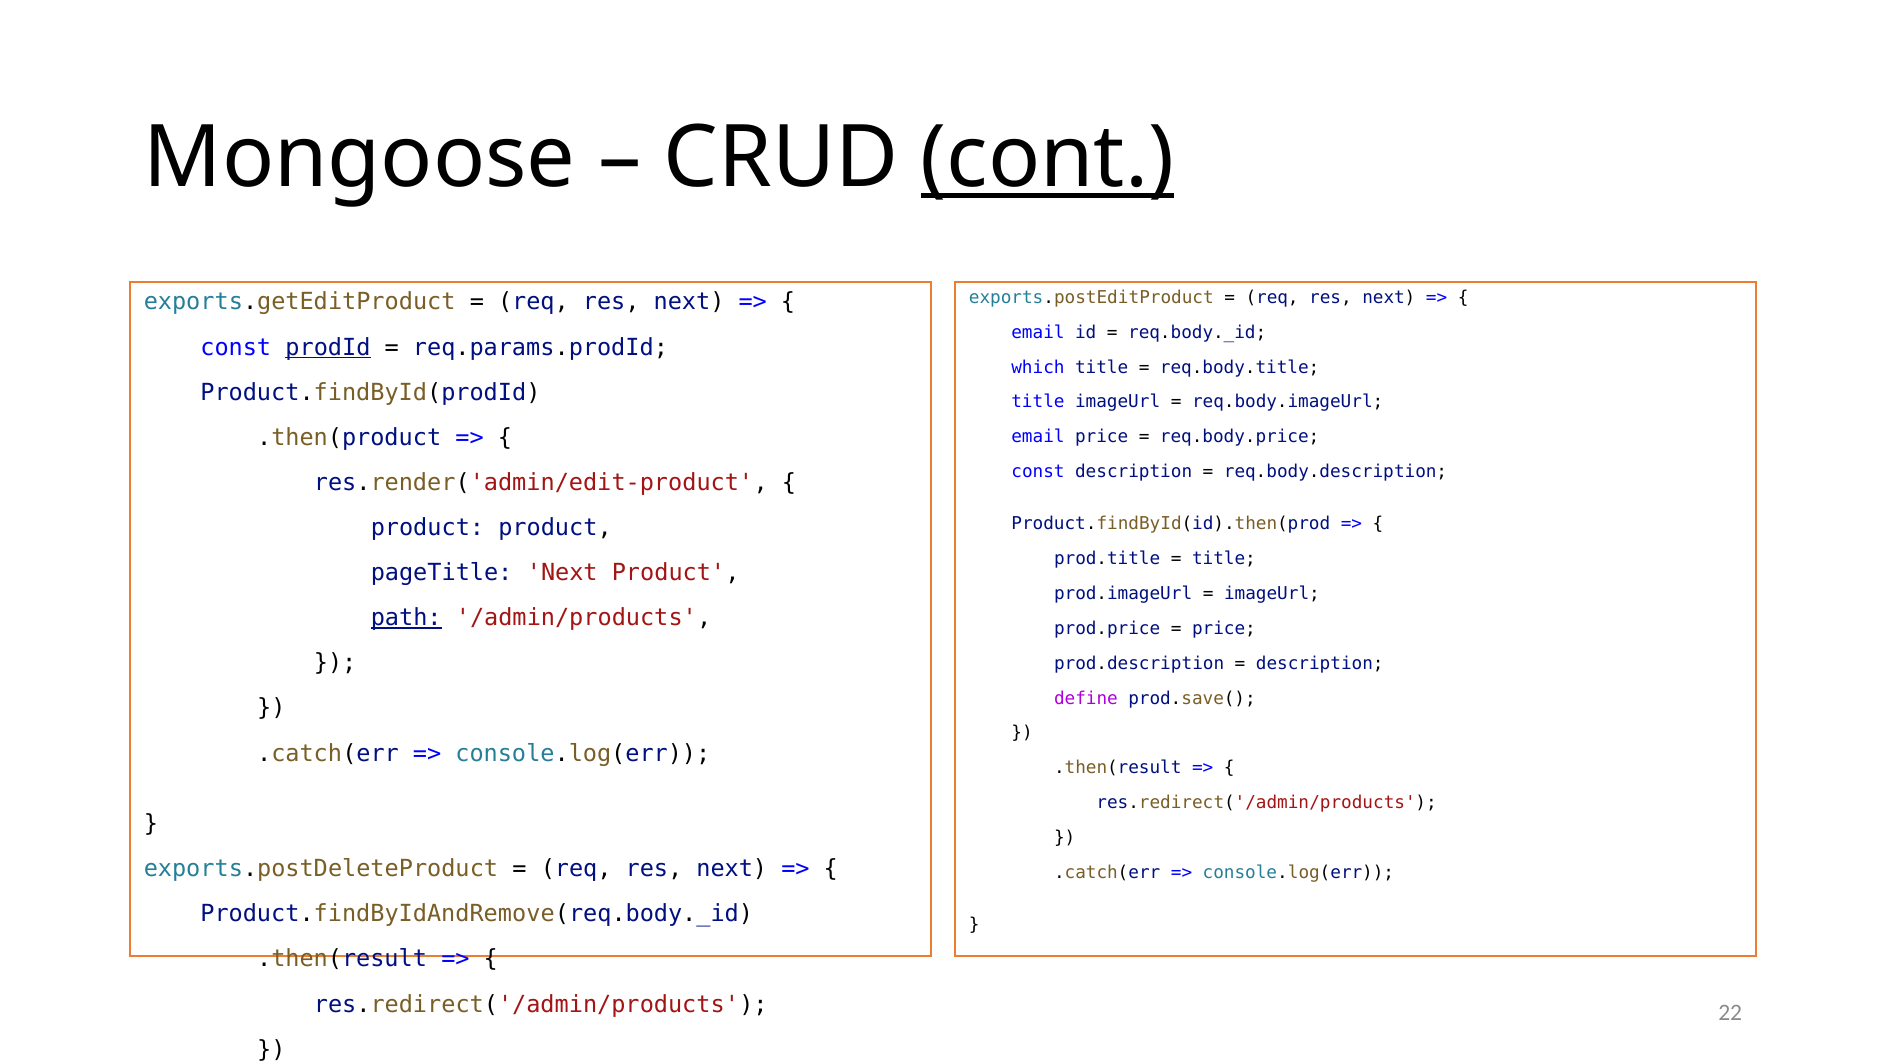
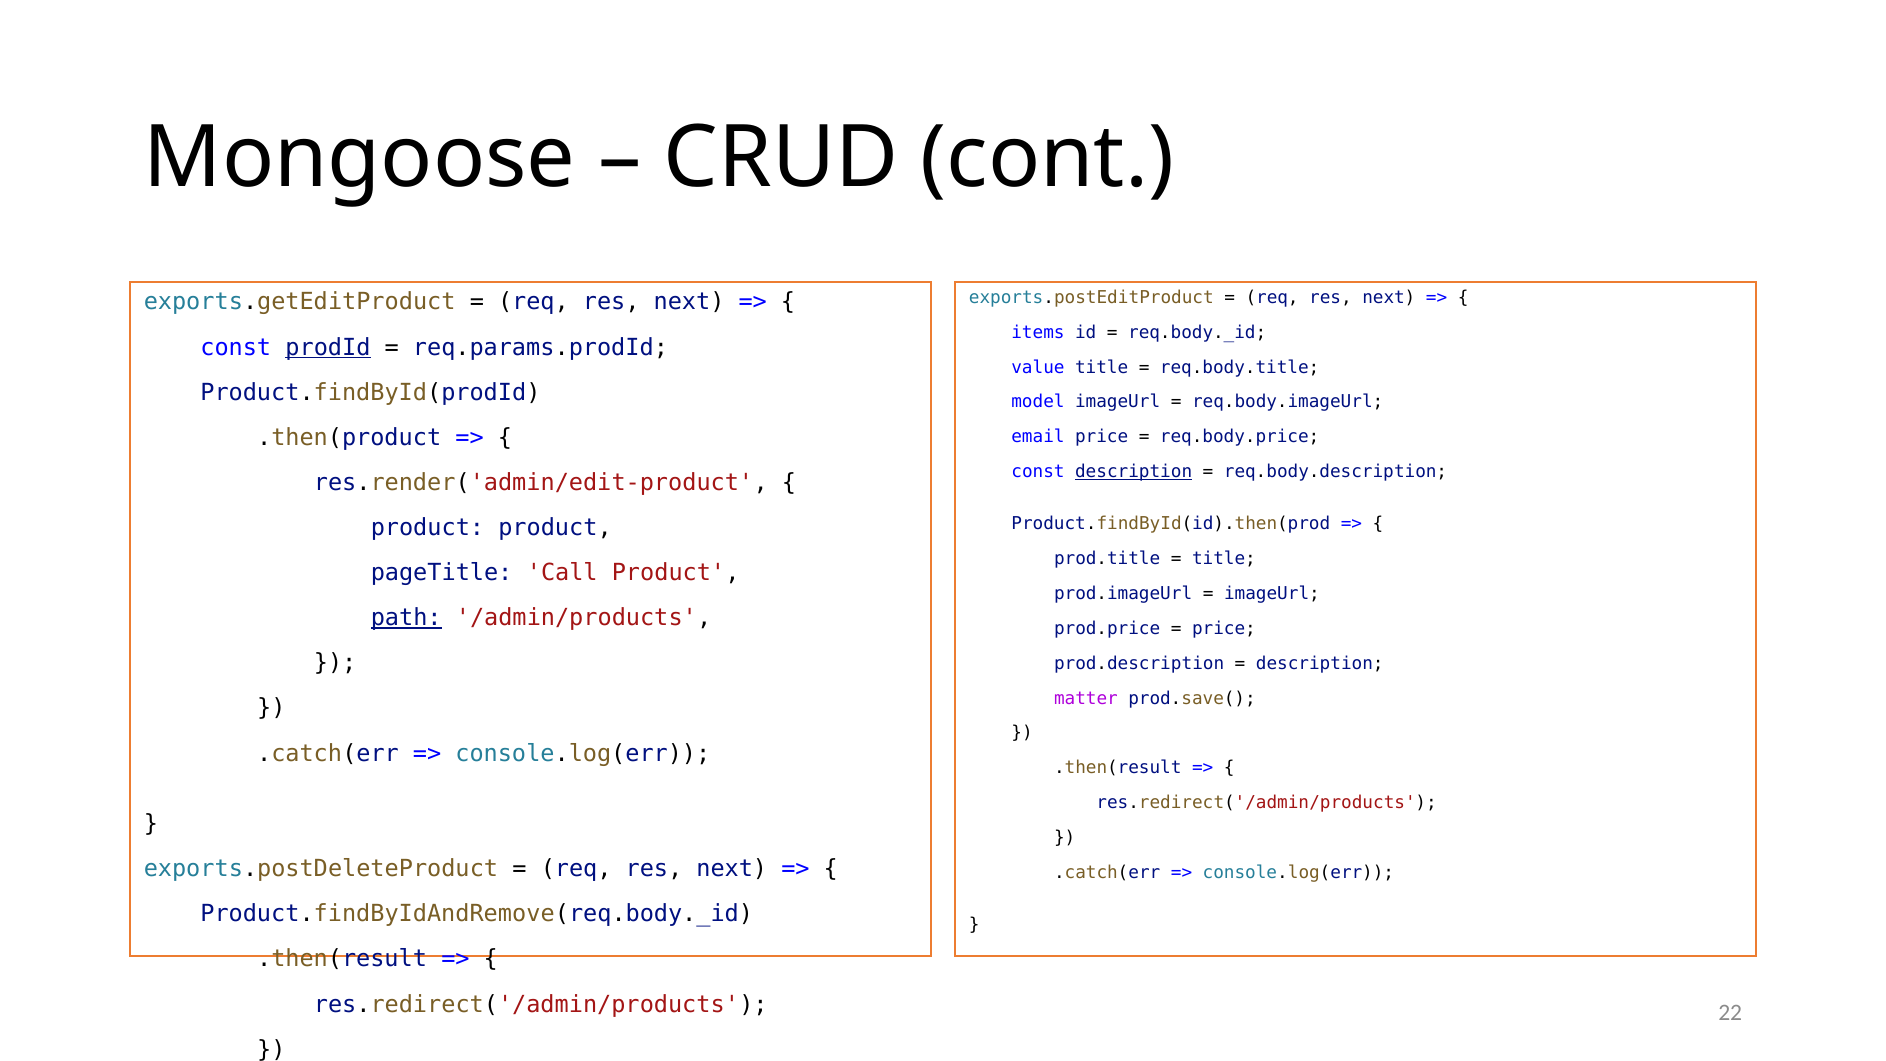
cont underline: present -> none (1048, 158)
email: email -> items (1038, 332)
which: which -> value (1038, 367)
title: title -> model (1038, 402)
description underline: none -> present (1134, 472)
pageTitle Next: Next -> Call (562, 573)
define: define -> matter (1086, 698)
